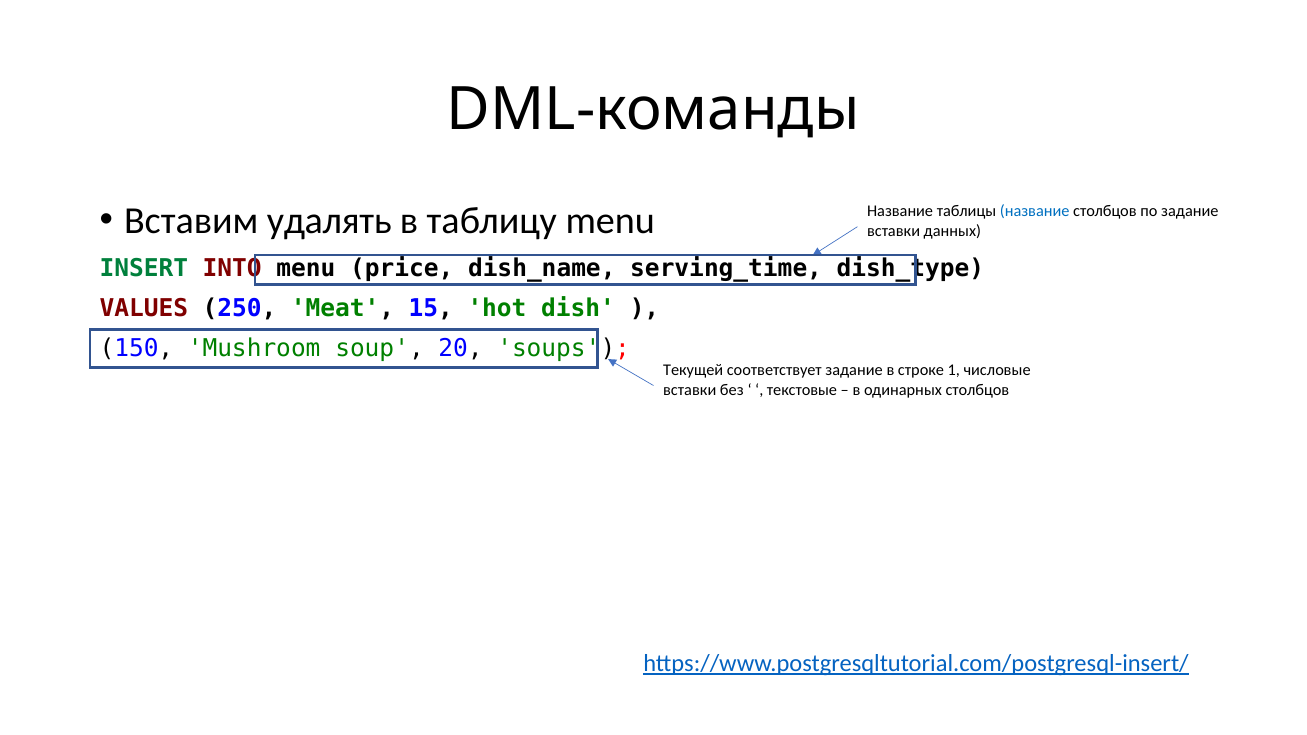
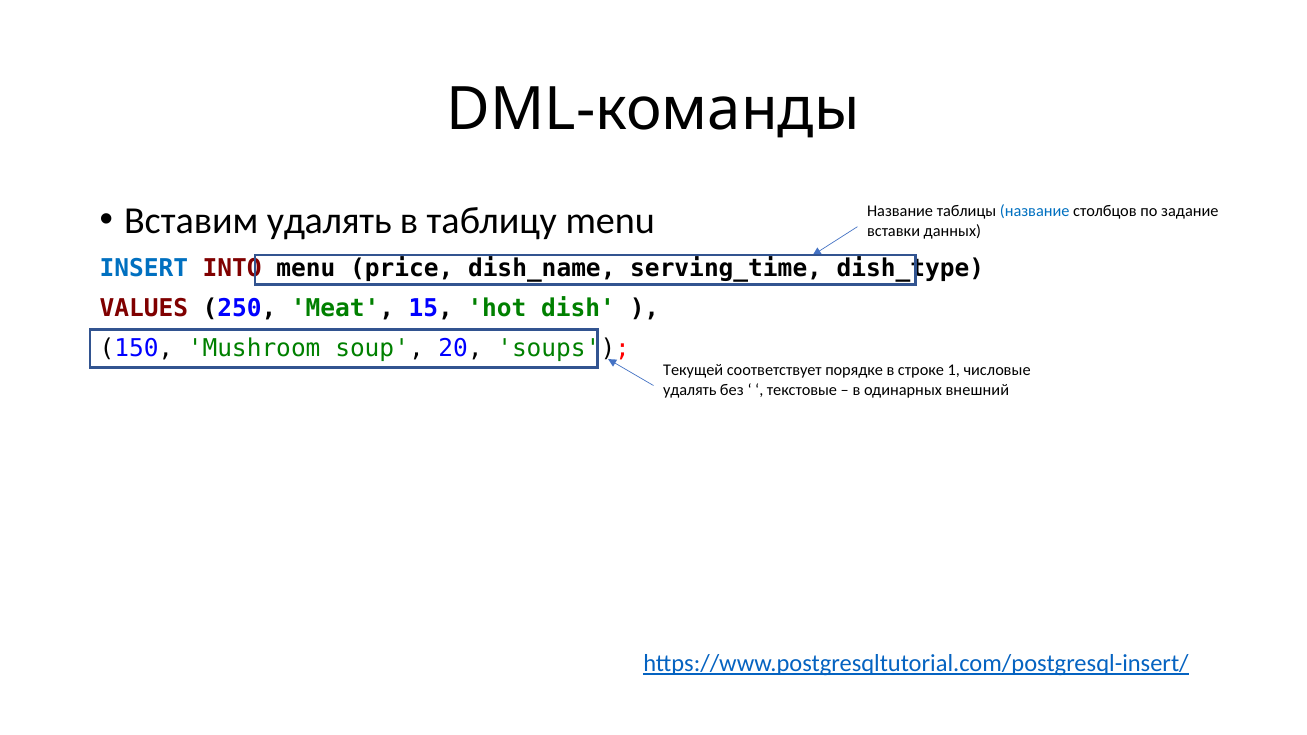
INSERT colour: green -> blue (144, 269)
соответствует задание: задание -> порядке (854, 370)
вставки: вставки -> удалять (690, 390)
одинарных столбцов: столбцов -> внешний (977, 390)
